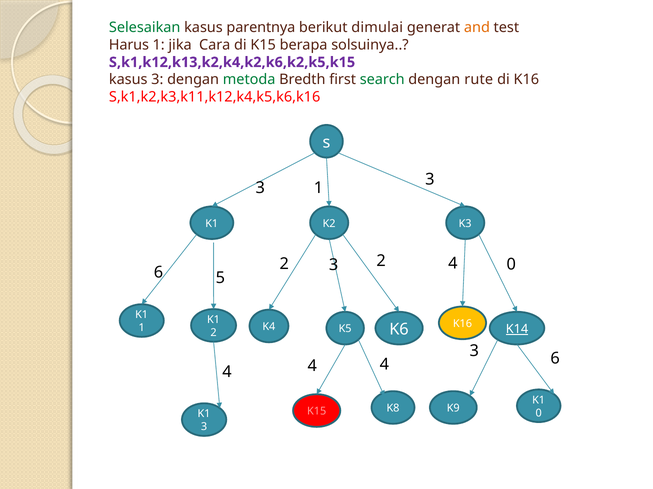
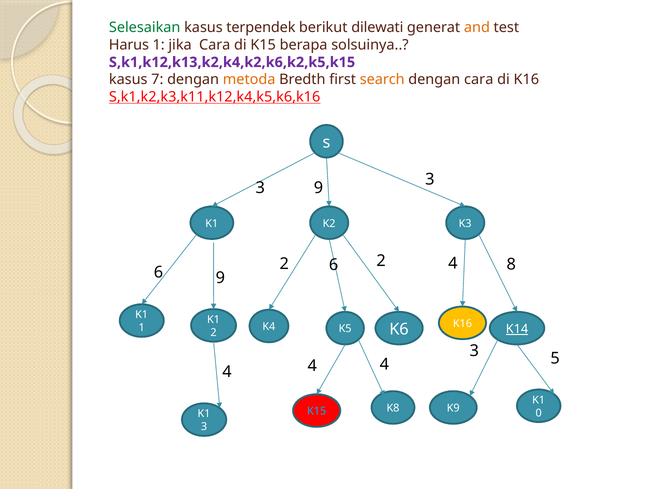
parentnya: parentnya -> terpendek (261, 28)
dimulai: dimulai -> dilewati (377, 28)
kasus 3: 3 -> 7 (157, 80)
metoda colour: green -> orange (249, 80)
search colour: green -> orange (382, 80)
dengan rute: rute -> cara (479, 80)
S,k1,k2,k3,k11,k12,k4,k5,k6,k16 underline: none -> present (215, 97)
3 1: 1 -> 9 (319, 188)
2 3: 3 -> 6 (334, 265)
2 0: 0 -> 8 (511, 265)
6 5: 5 -> 9 (220, 278)
6: 6 -> 5 (555, 359)
K15 colour: pink -> light blue (317, 412)
